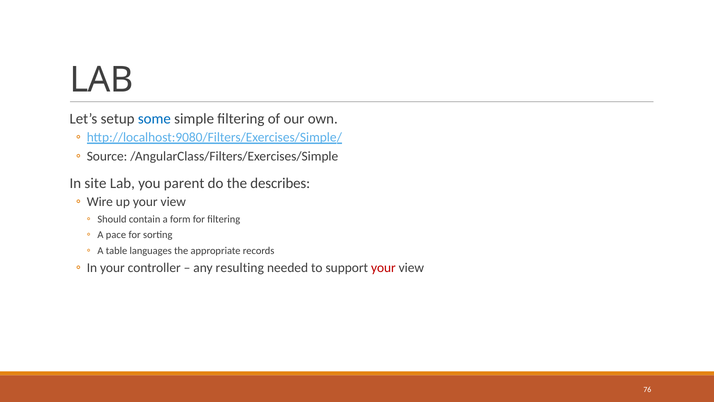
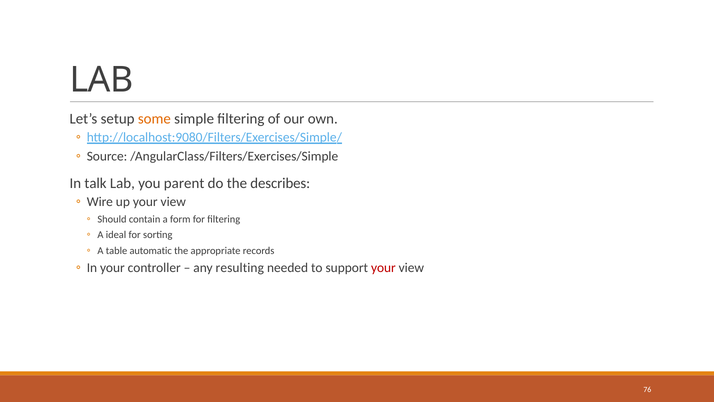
some colour: blue -> orange (154, 119)
site: site -> talk (96, 183)
pace: pace -> ideal (116, 235)
languages: languages -> automatic (151, 250)
